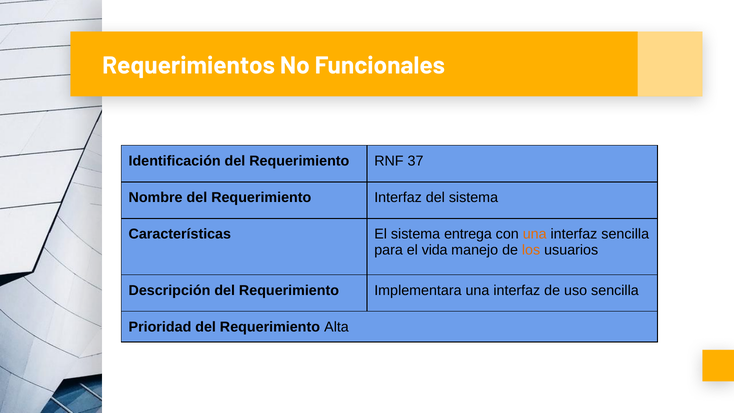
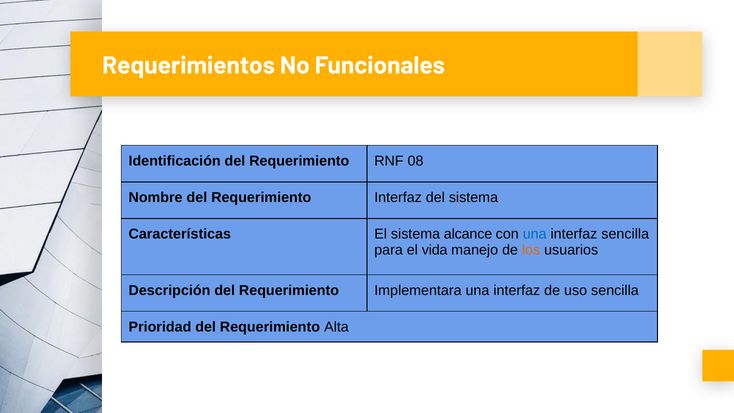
37: 37 -> 08 (416, 161)
entrega: entrega -> alcance (468, 234)
una colour: orange -> blue (535, 234)
